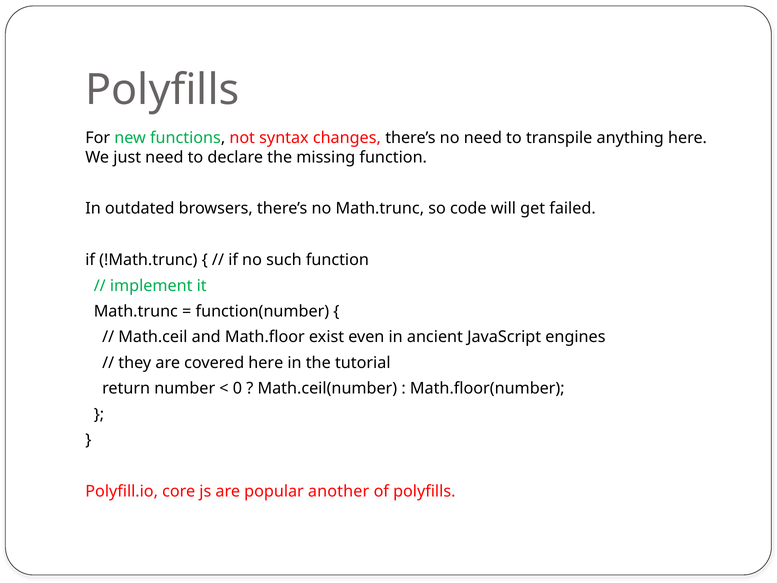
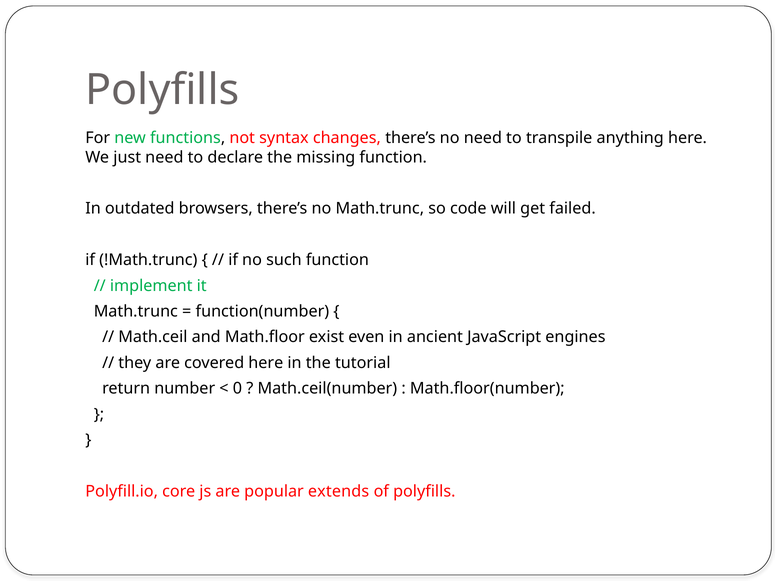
another: another -> extends (339, 491)
